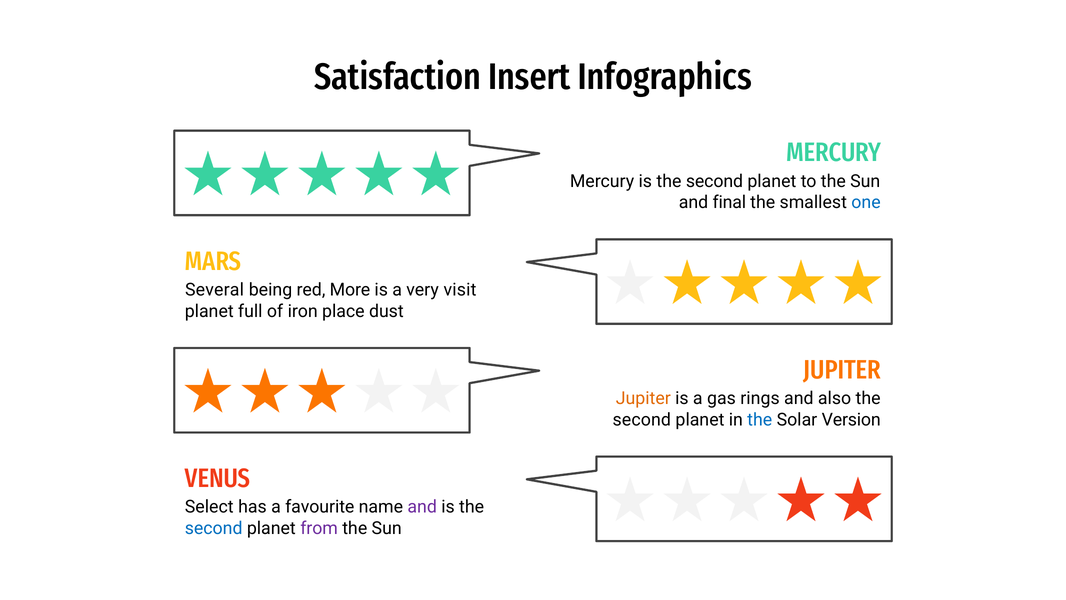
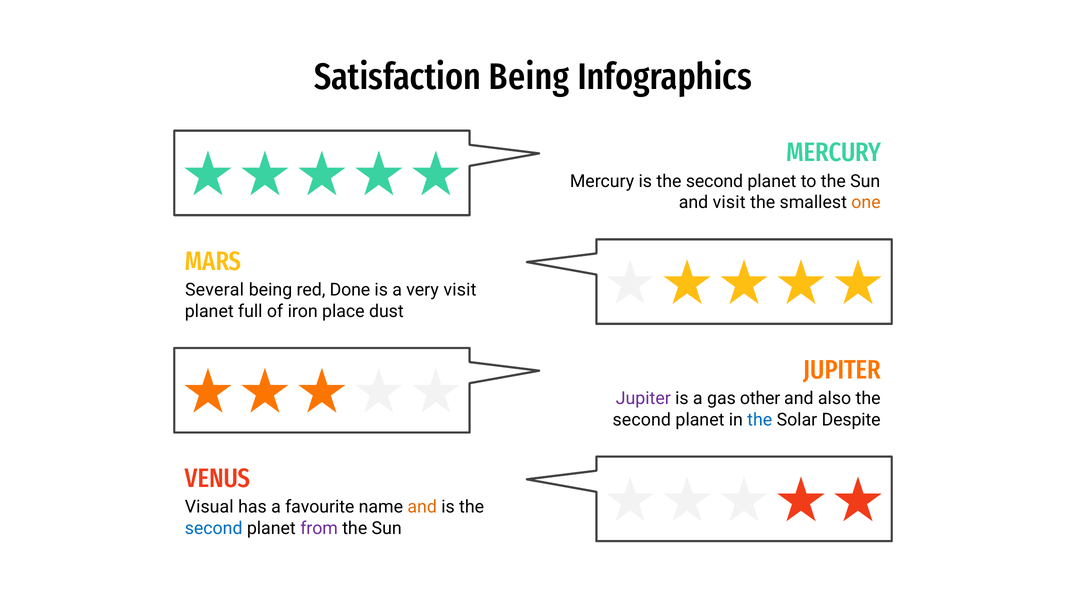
Satisfaction Insert: Insert -> Being (529, 77)
and final: final -> visit (729, 202)
one colour: blue -> orange (866, 202)
More: More -> Done (350, 290)
Jupiter colour: orange -> purple (643, 398)
rings: rings -> other (760, 398)
Version: Version -> Despite (851, 419)
Select: Select -> Visual (209, 507)
and colour: purple -> orange (422, 507)
